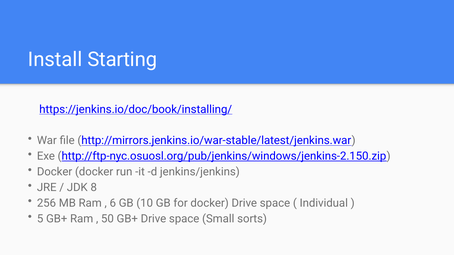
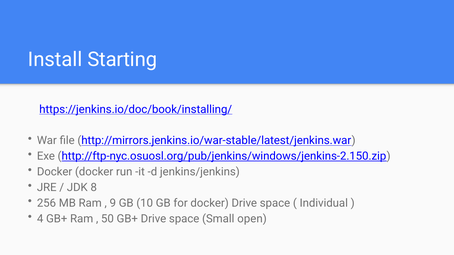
6: 6 -> 9 (113, 203)
5: 5 -> 4 (40, 219)
sorts: sorts -> open (252, 219)
